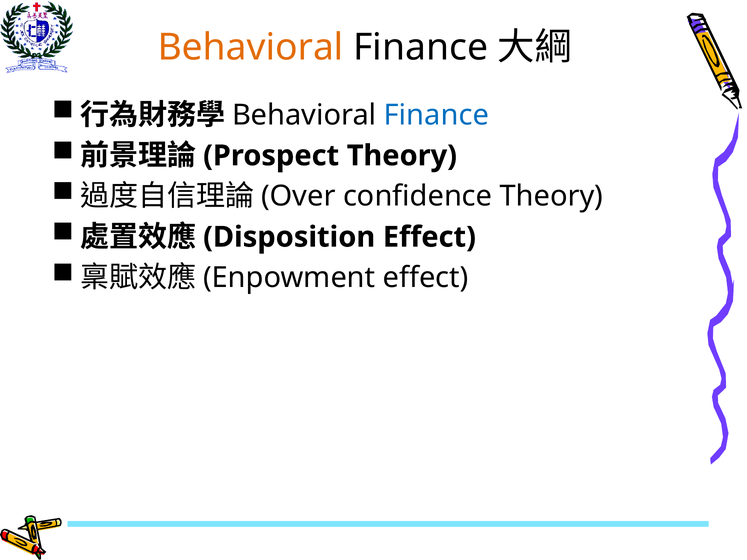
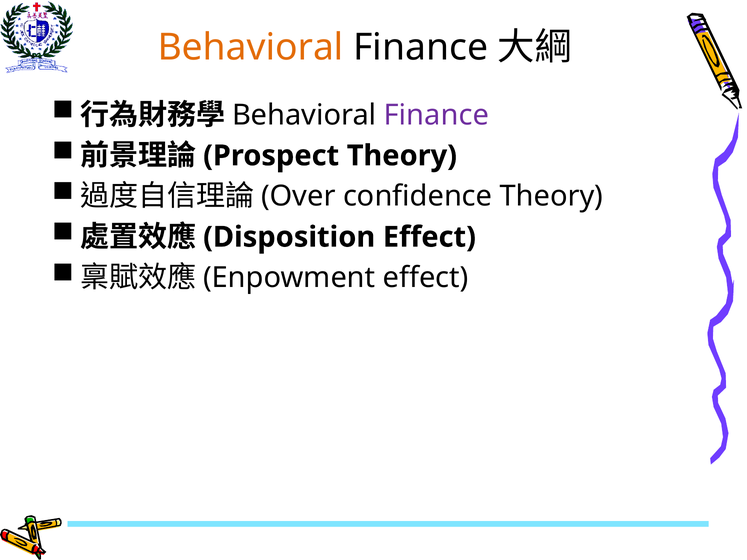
Finance colour: blue -> purple (436, 115)
